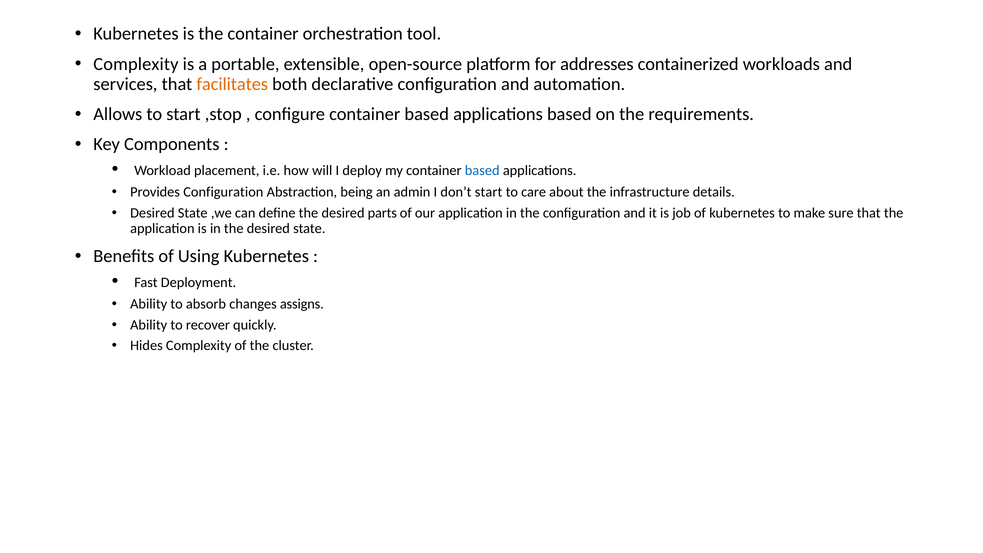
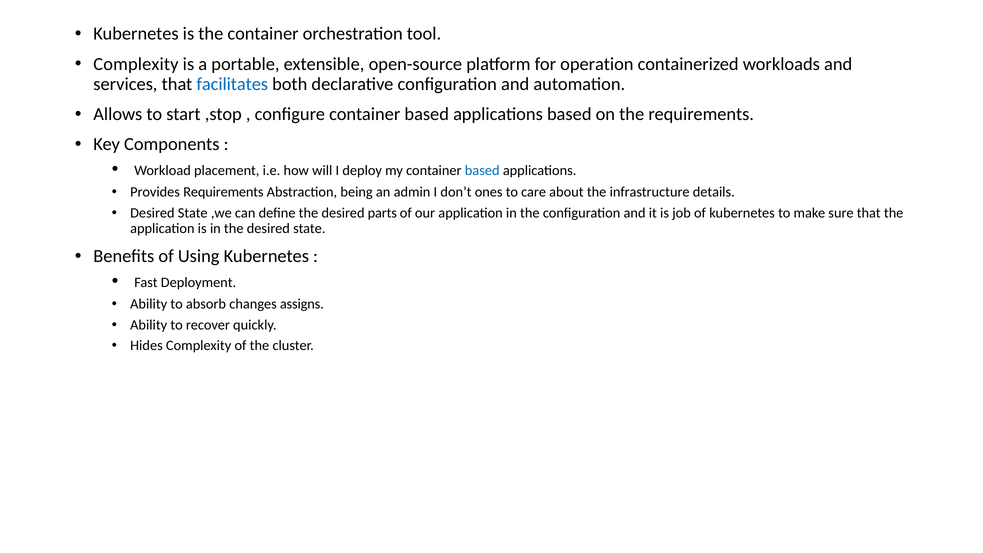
addresses: addresses -> operation (597, 64)
facilitates colour: orange -> blue (232, 84)
Provides Configuration: Configuration -> Requirements (223, 192)
don’t start: start -> ones (489, 192)
